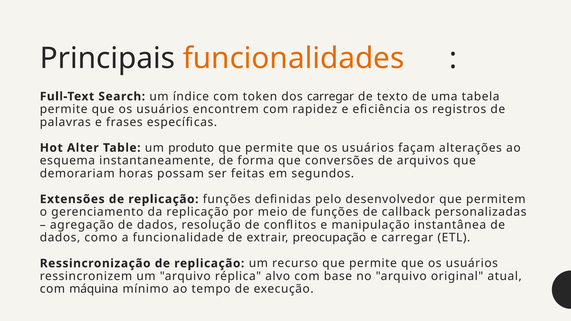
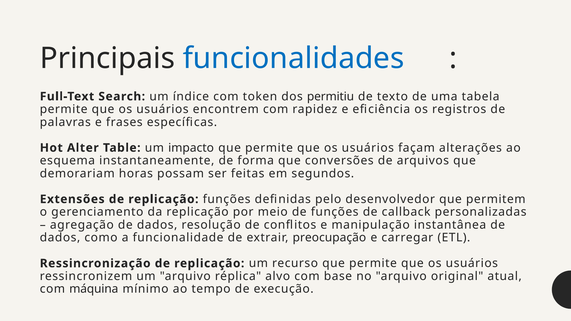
funcionalidades colour: orange -> blue (294, 58)
dos carregar: carregar -> permitiu (331, 97)
produto: produto -> impacto (191, 148)
